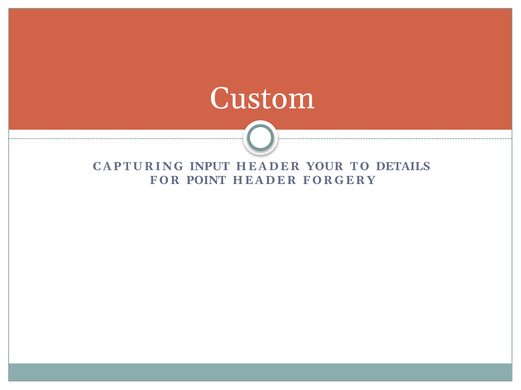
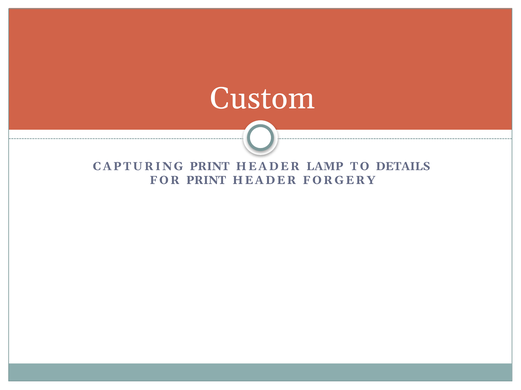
CAPTURING INPUT: INPUT -> PRINT (210, 167)
YOUR: YOUR -> LAMP (325, 167)
FOR POINT: POINT -> PRINT (206, 181)
